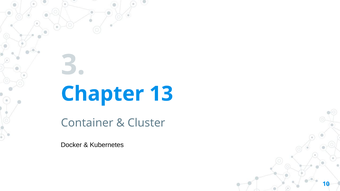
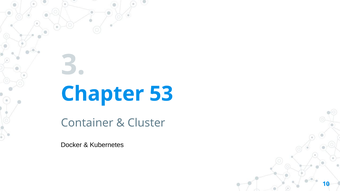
13: 13 -> 53 (161, 94)
